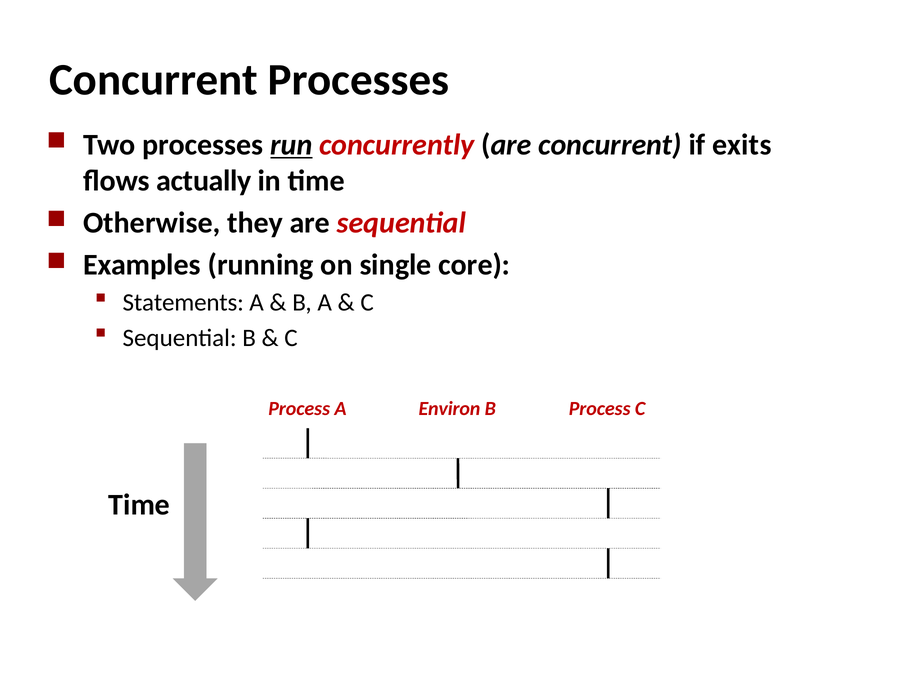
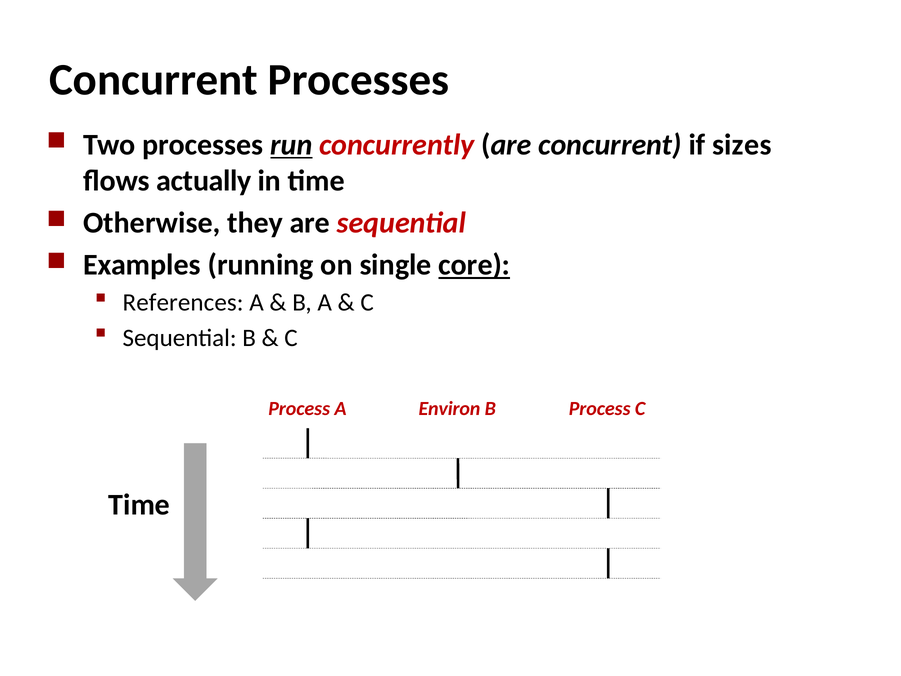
exits: exits -> sizes (742, 145)
core underline: none -> present (474, 265)
Statements: Statements -> References (183, 303)
